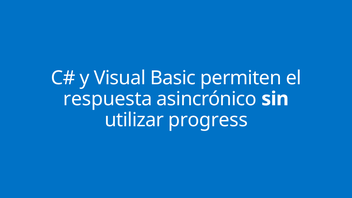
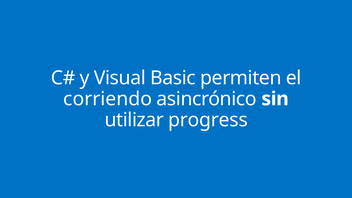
respuesta: respuesta -> corriendo (108, 99)
